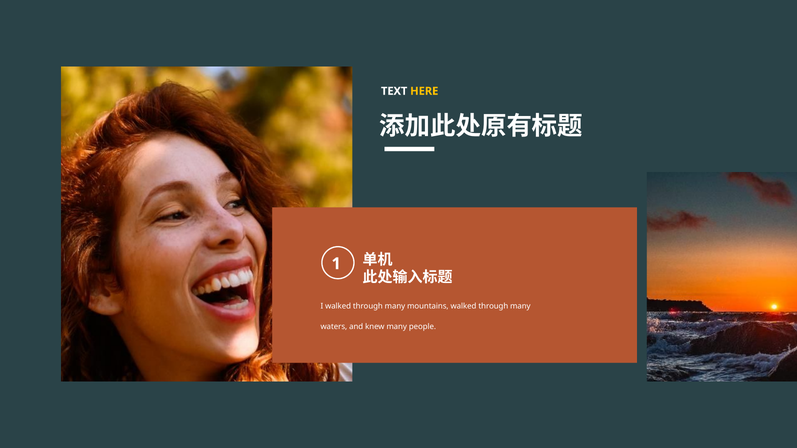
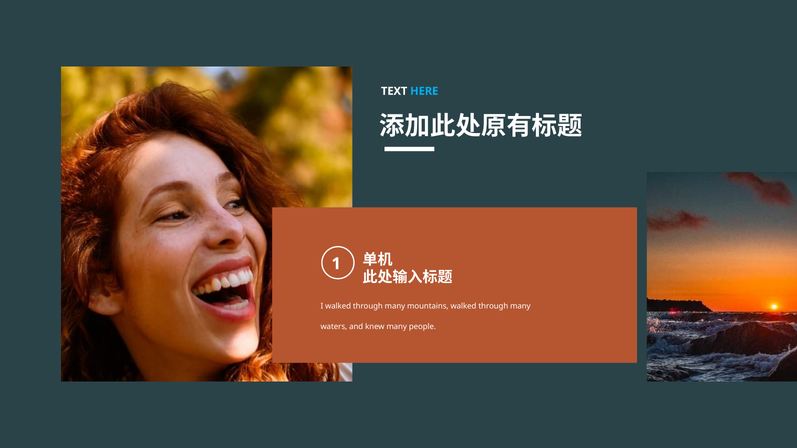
HERE colour: yellow -> light blue (424, 91)
